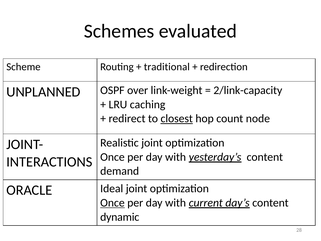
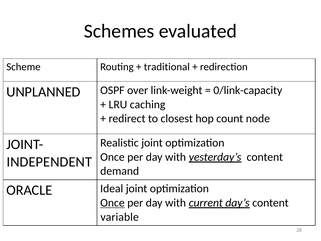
2/link-capacity: 2/link-capacity -> 0/link-capacity (248, 90)
closest underline: present -> none (177, 119)
INTERACTIONS: INTERACTIONS -> INDEPENDENT (49, 162)
dynamic: dynamic -> variable (120, 217)
